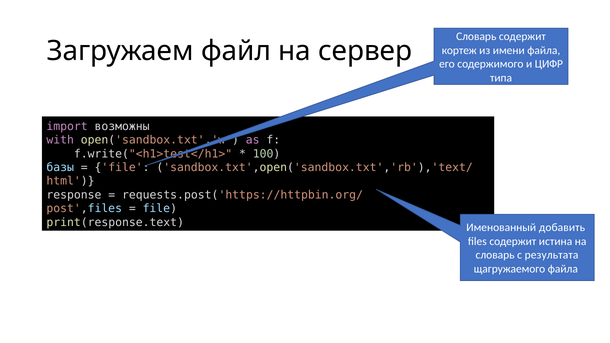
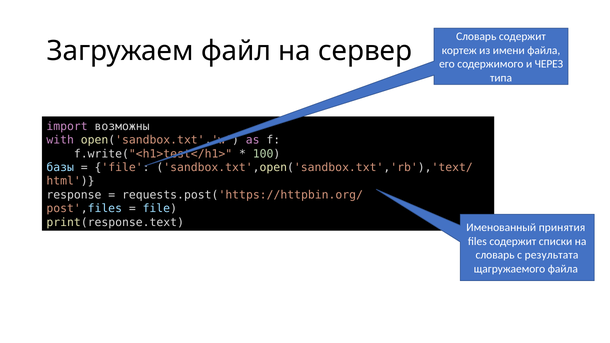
ЦИФР: ЦИФР -> ЧЕРЕЗ (549, 64)
добавить: добавить -> принятия (562, 228)
истина: истина -> списки (556, 241)
